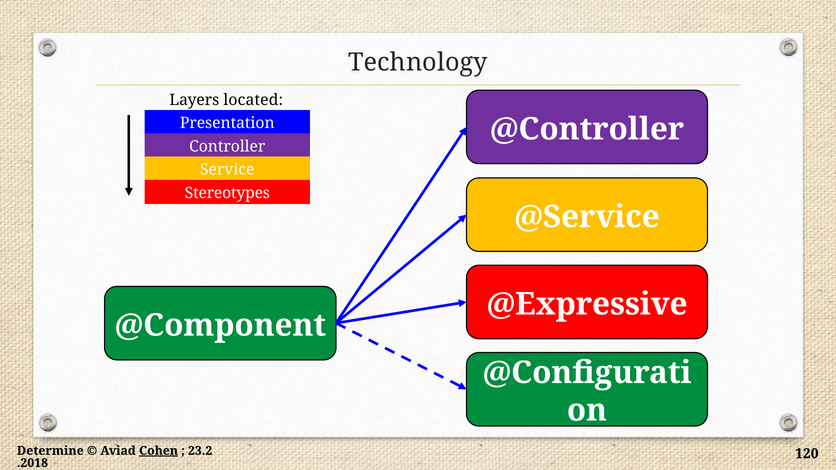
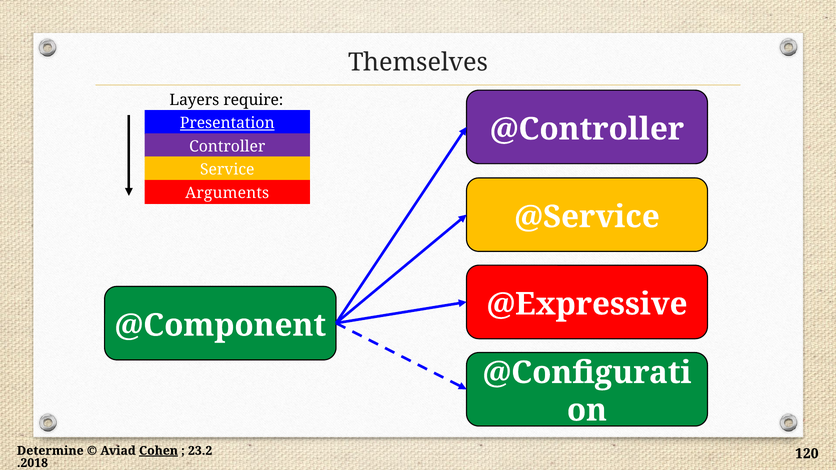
Technology: Technology -> Themselves (418, 63)
located: located -> require (253, 100)
Presentation underline: none -> present (227, 123)
Stereotypes: Stereotypes -> Arguments (227, 193)
